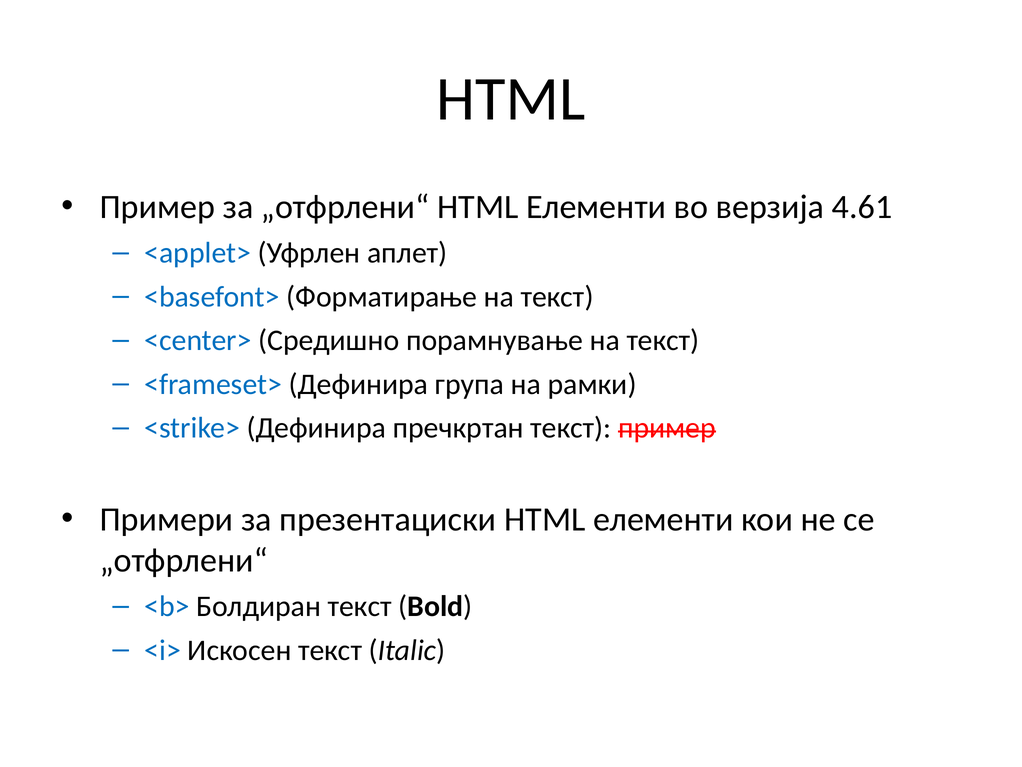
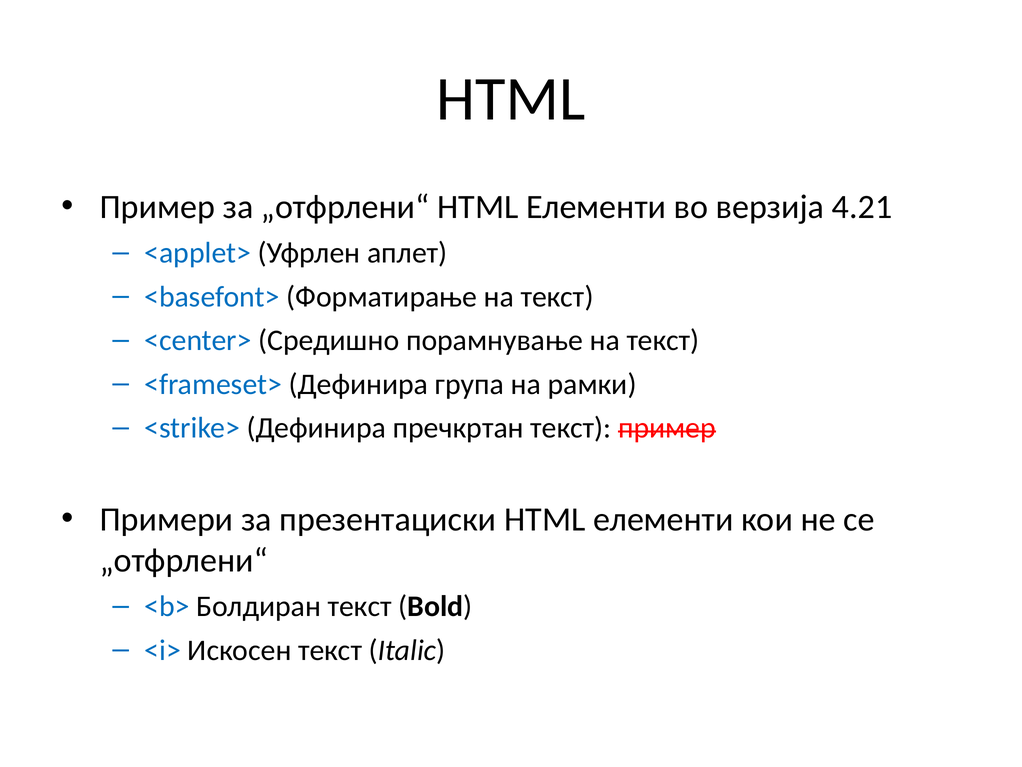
4.61: 4.61 -> 4.21 (862, 207)
